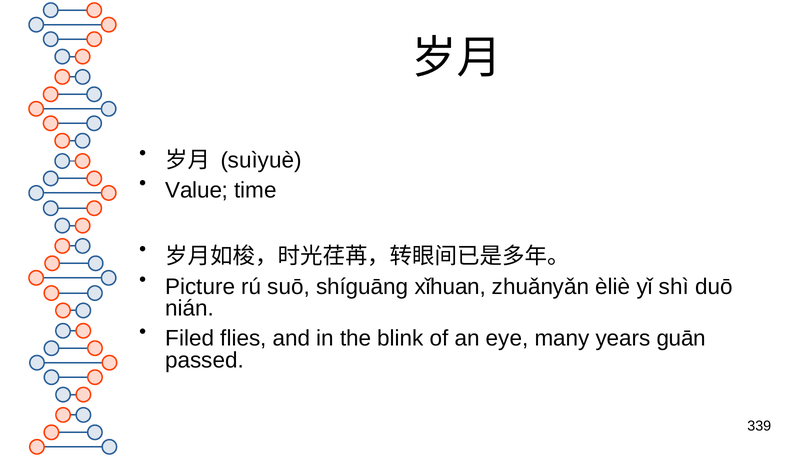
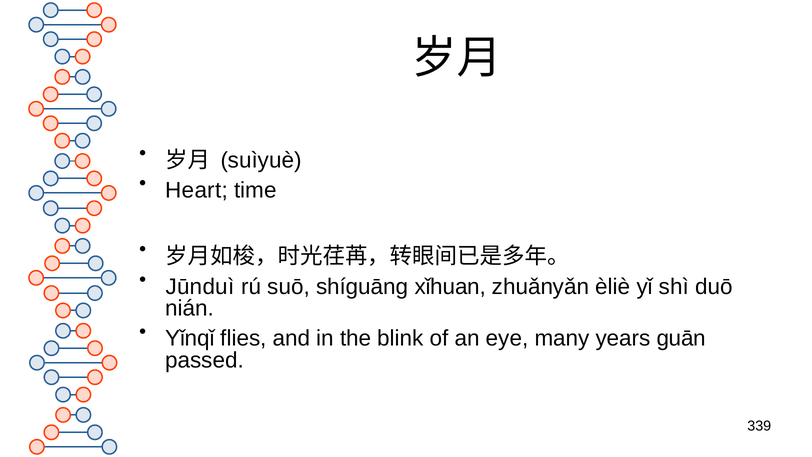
Value: Value -> Heart (197, 190)
Picture: Picture -> Jūnduì (200, 287)
Filed: Filed -> Yǐnqǐ (190, 338)
